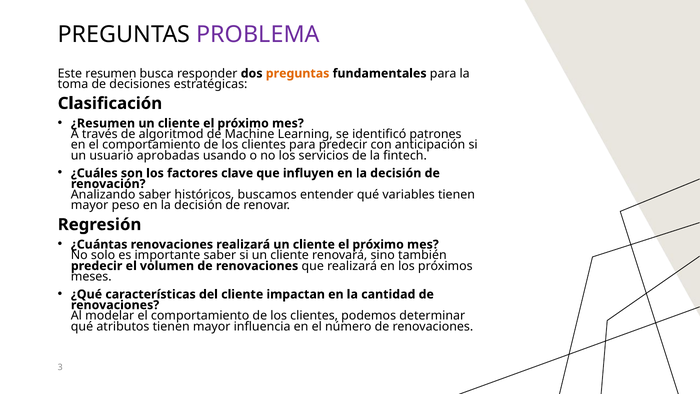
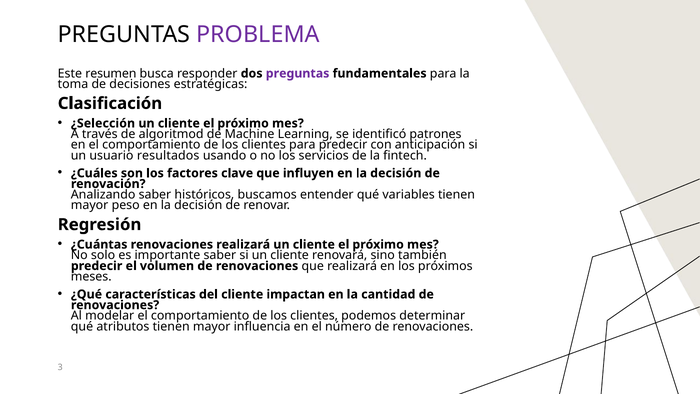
preguntas colour: orange -> purple (298, 73)
¿Resumen: ¿Resumen -> ¿Selección (103, 123)
aprobadas: aprobadas -> resultados (168, 155)
